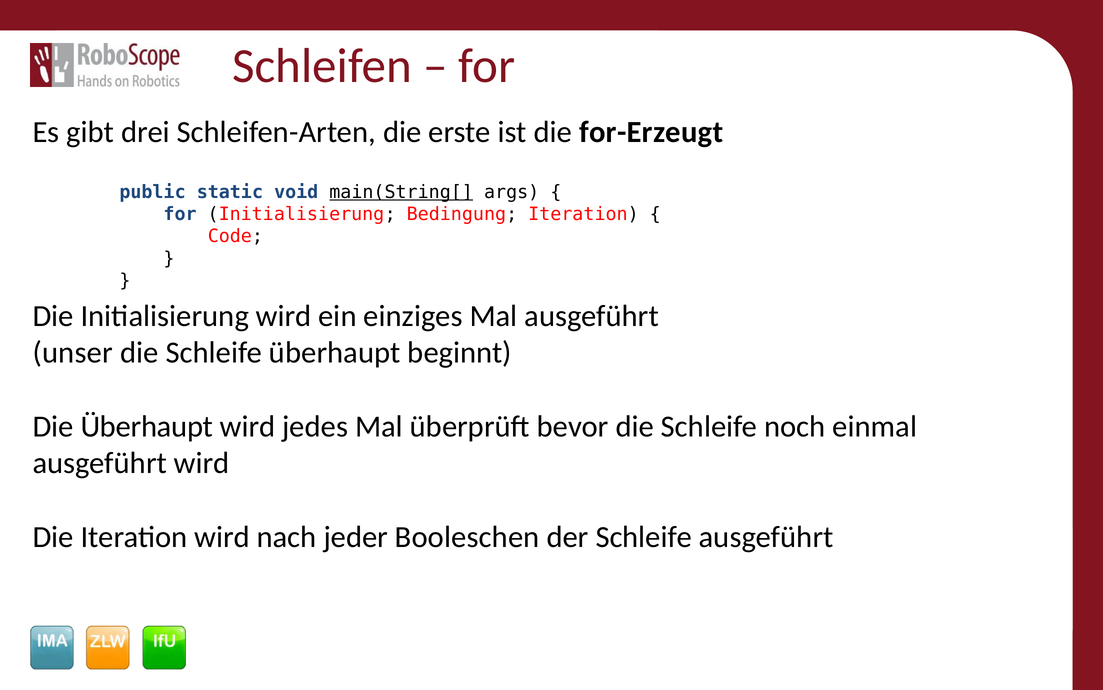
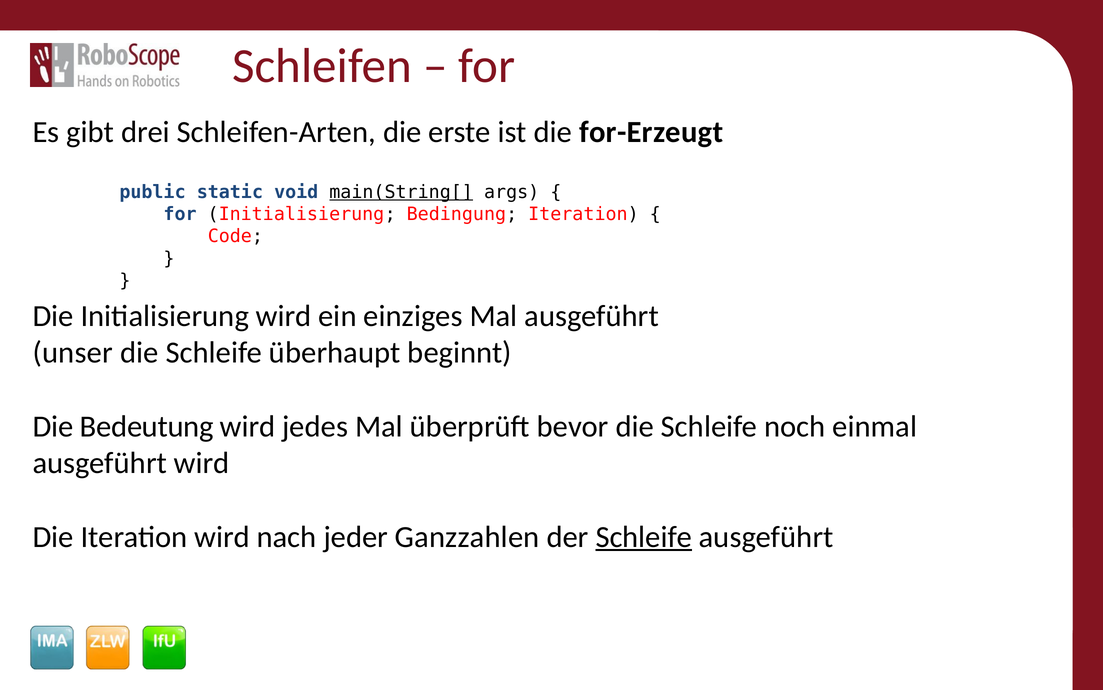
Die Überhaupt: Überhaupt -> Bedeutung (147, 426)
Booleschen: Booleschen -> Ganzzahlen (467, 536)
Schleife underline: none -> present (644, 536)
